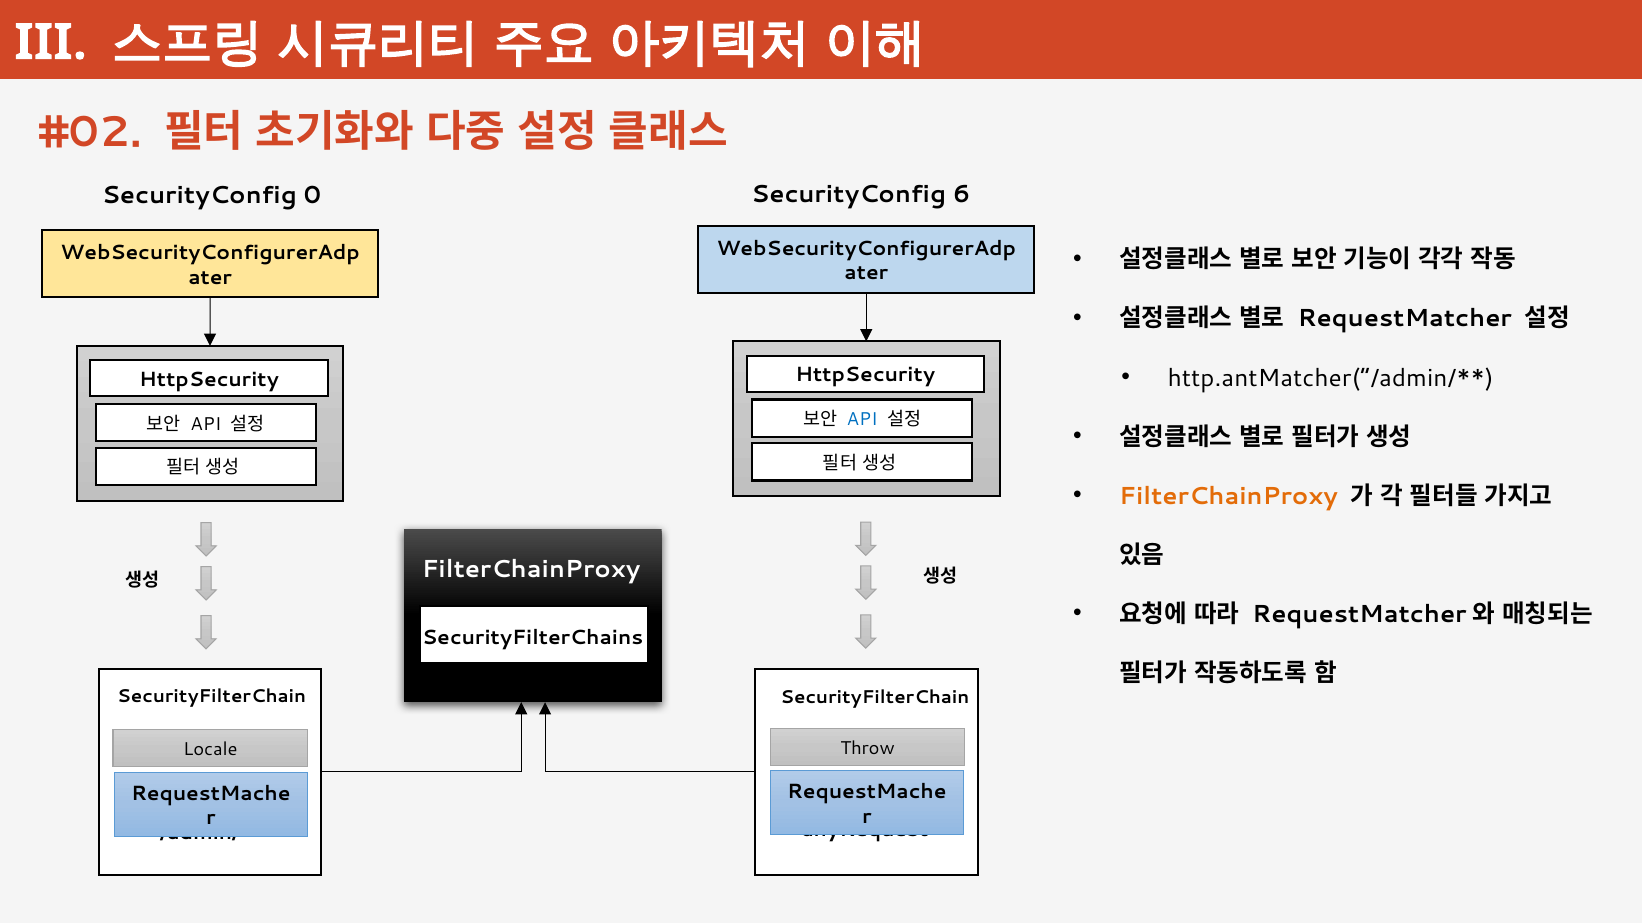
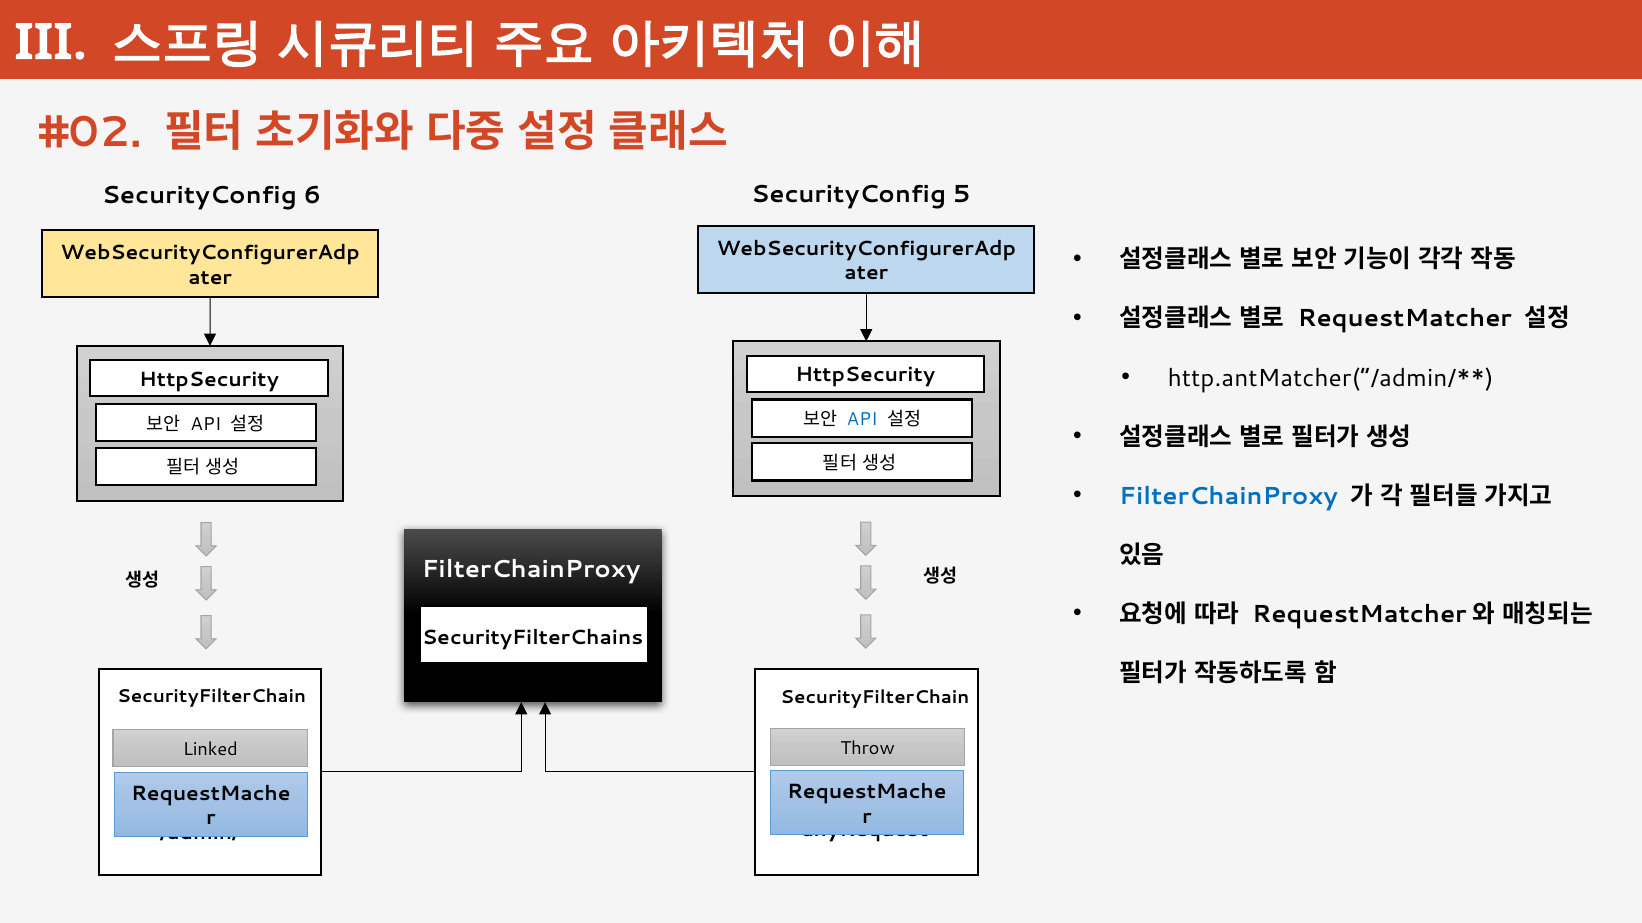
0: 0 -> 6 (312, 195)
6: 6 -> 5 (962, 194)
FilterChainProxy colour: orange -> blue (1228, 496)
Locale: Locale -> Linked (210, 750)
